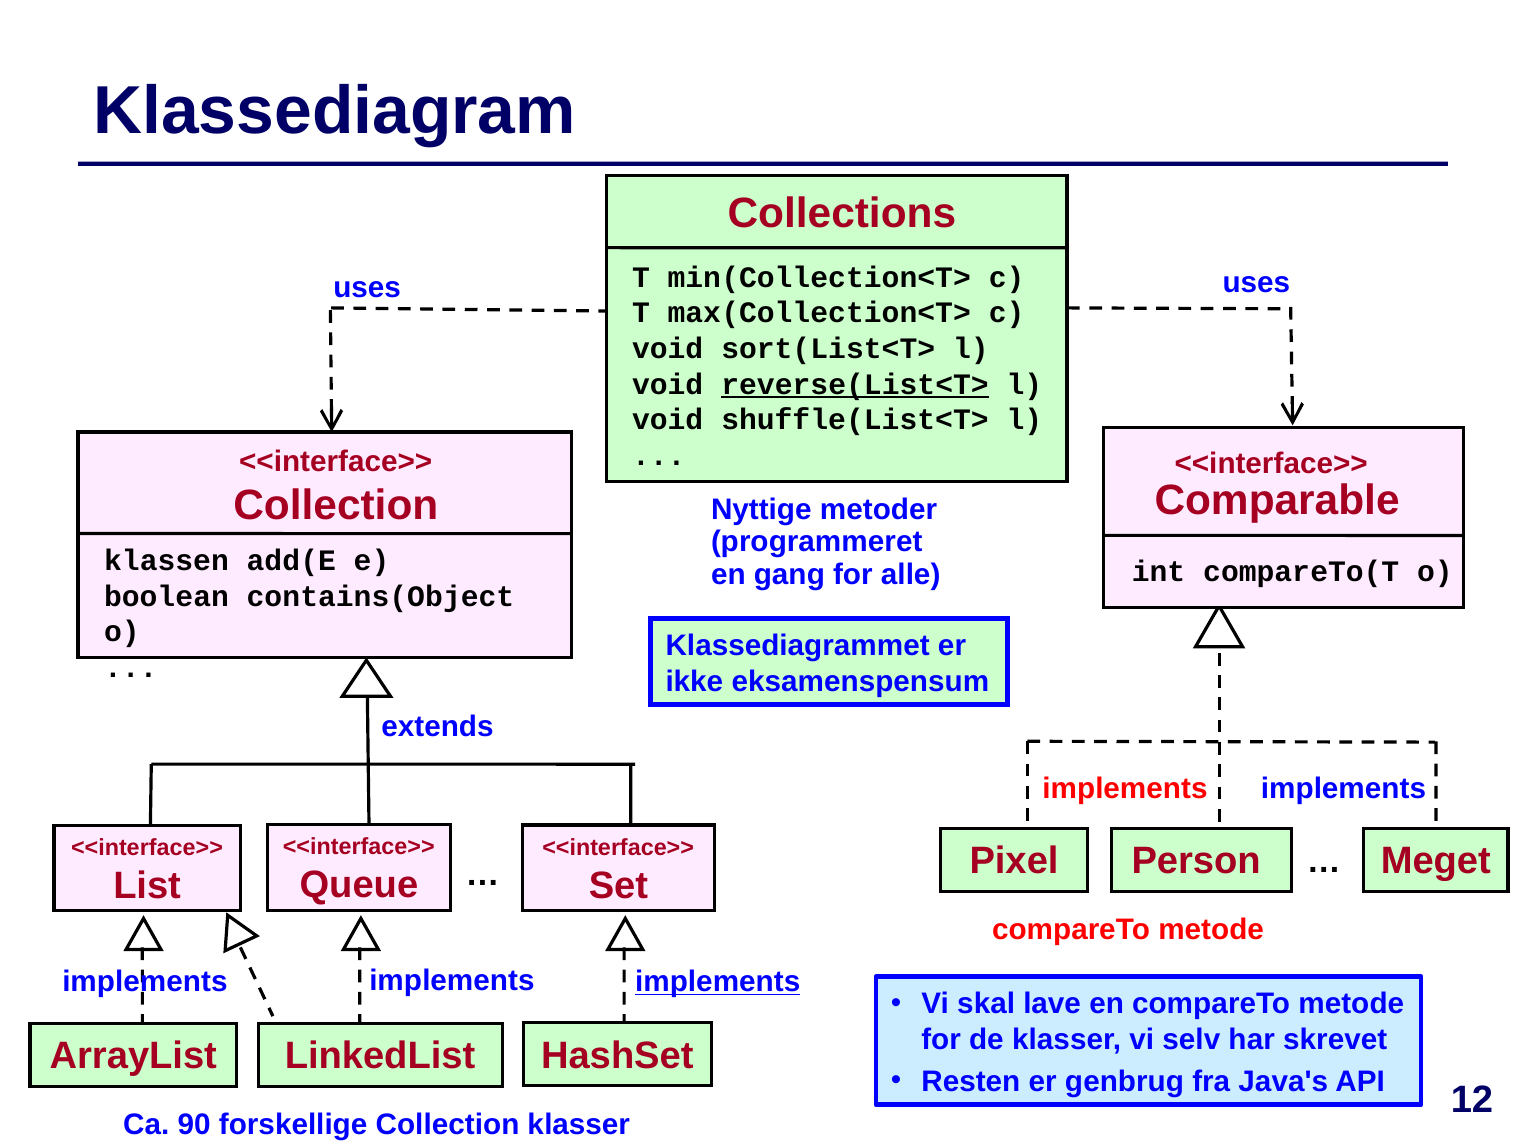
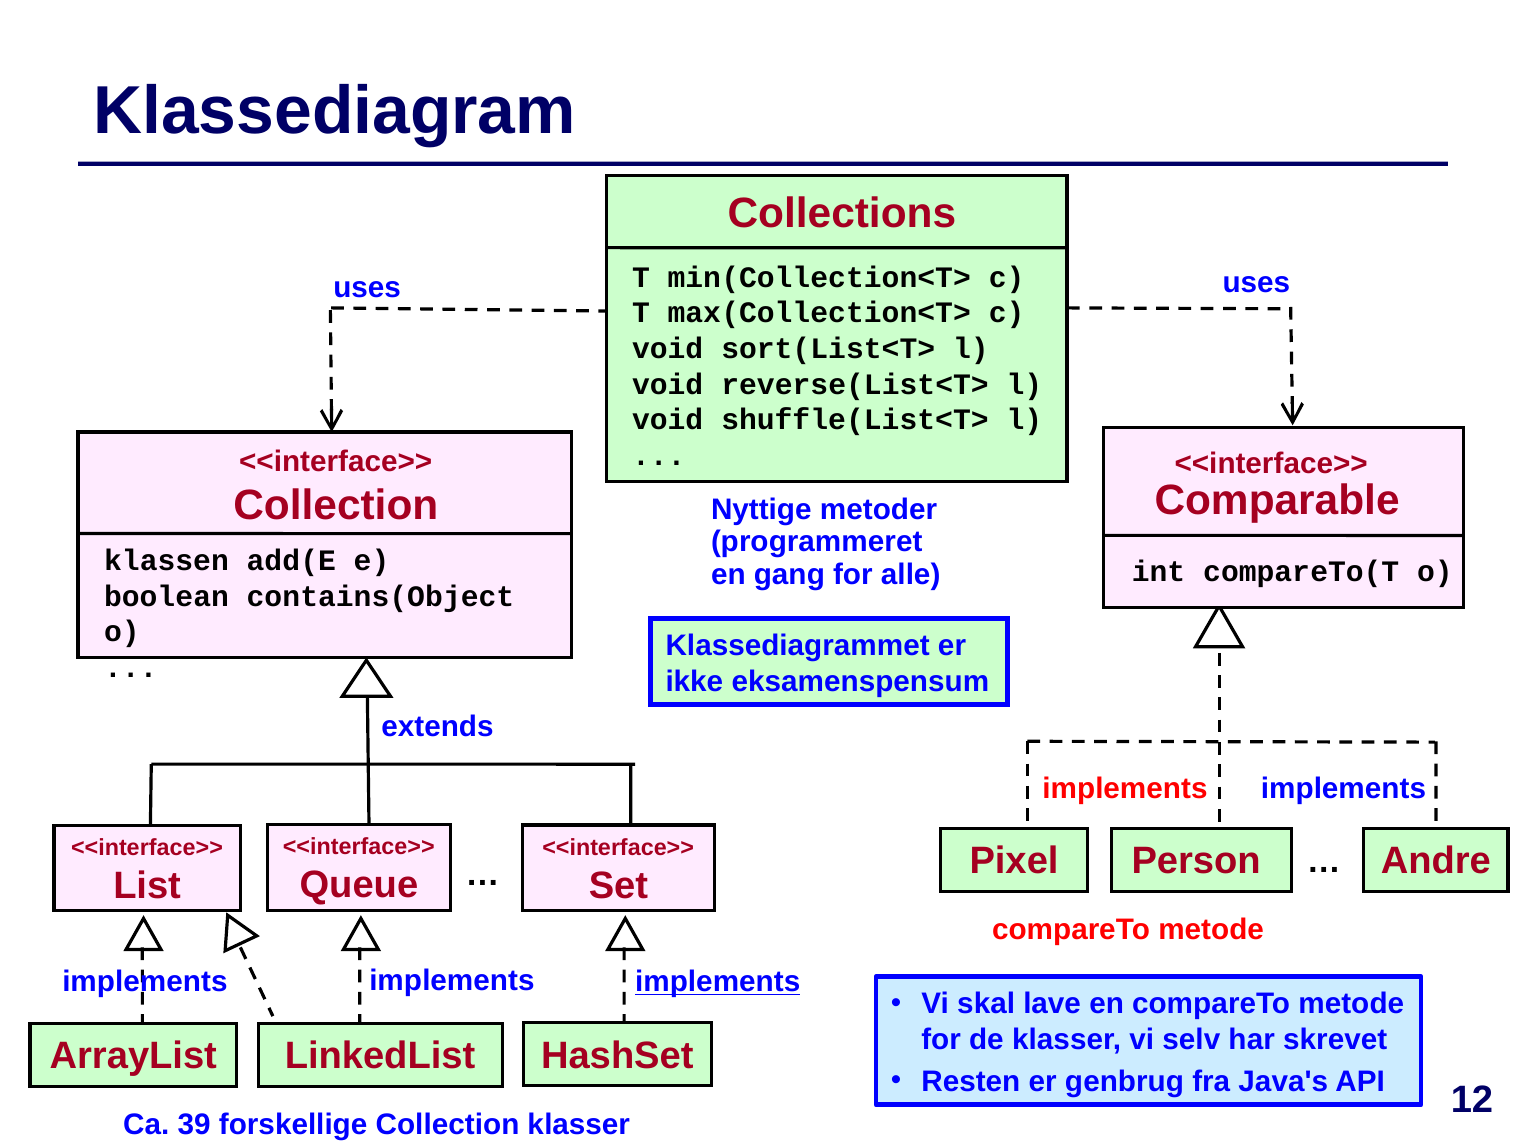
reverse(List<T> underline: present -> none (855, 384)
Meget: Meget -> Andre (1436, 862)
90: 90 -> 39 (194, 1125)
